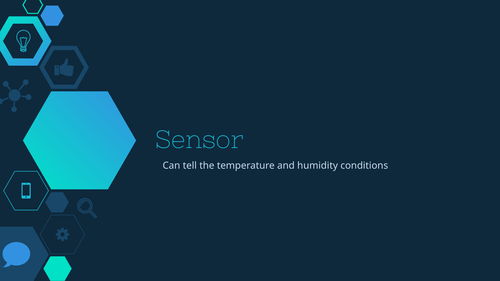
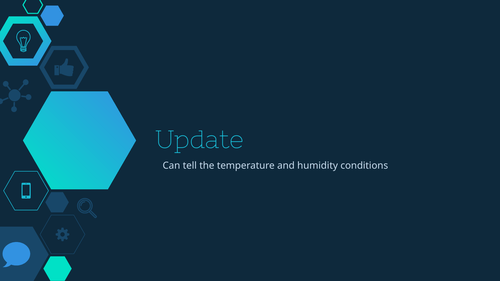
Sensor: Sensor -> Update (199, 140)
